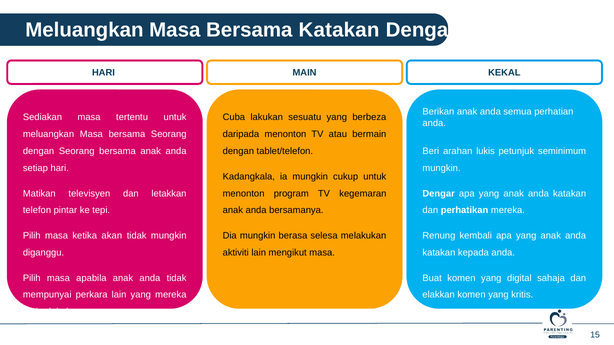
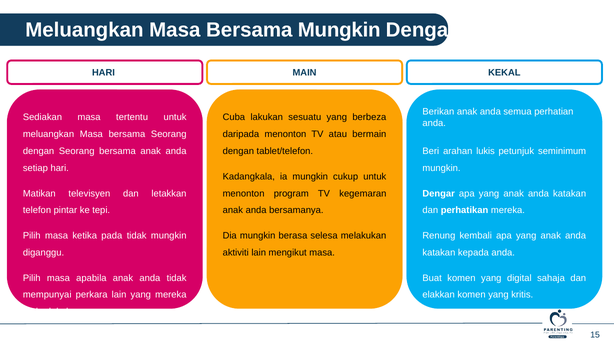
Bersama Katakan: Katakan -> Mungkin (339, 30)
akan: akan -> pada (112, 236)
